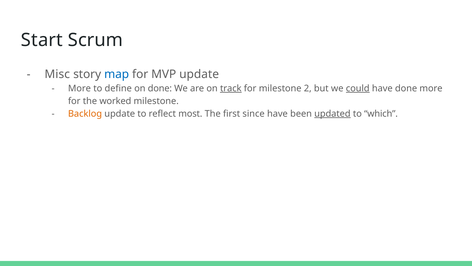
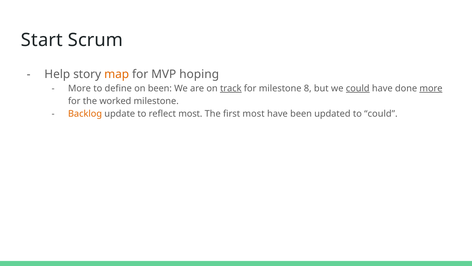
Misc: Misc -> Help (57, 74)
map colour: blue -> orange (117, 74)
MVP update: update -> hoping (199, 74)
on done: done -> been (160, 88)
2: 2 -> 8 (308, 88)
more underline: none -> present (431, 88)
first since: since -> most (254, 114)
updated underline: present -> none (332, 114)
to which: which -> could (381, 114)
